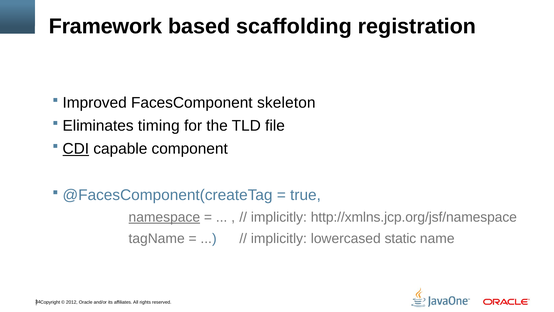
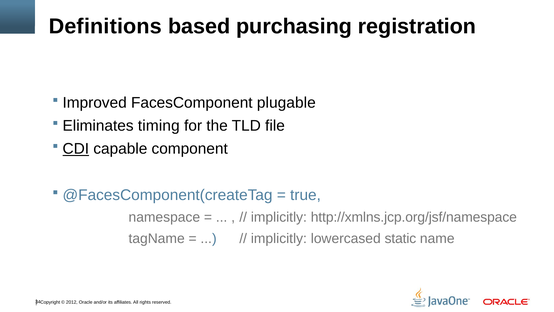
Framework: Framework -> Definitions (105, 26)
scaffolding: scaffolding -> purchasing (294, 26)
skeleton: skeleton -> plugable (286, 103)
namespace underline: present -> none (164, 217)
